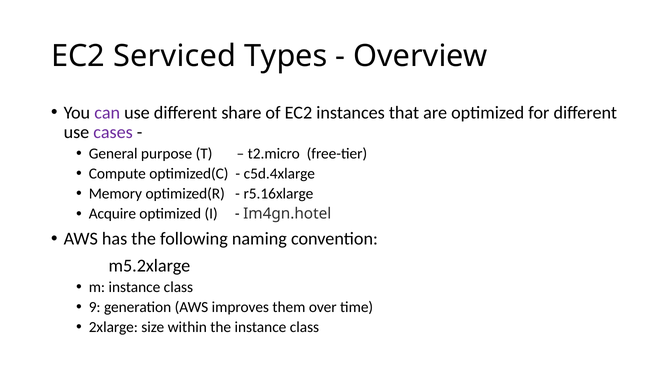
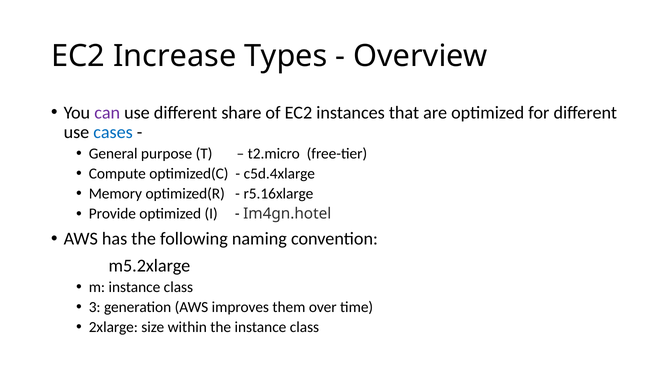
Serviced: Serviced -> Increase (175, 56)
cases colour: purple -> blue (113, 132)
Acquire: Acquire -> Provide (112, 214)
9: 9 -> 3 (95, 307)
